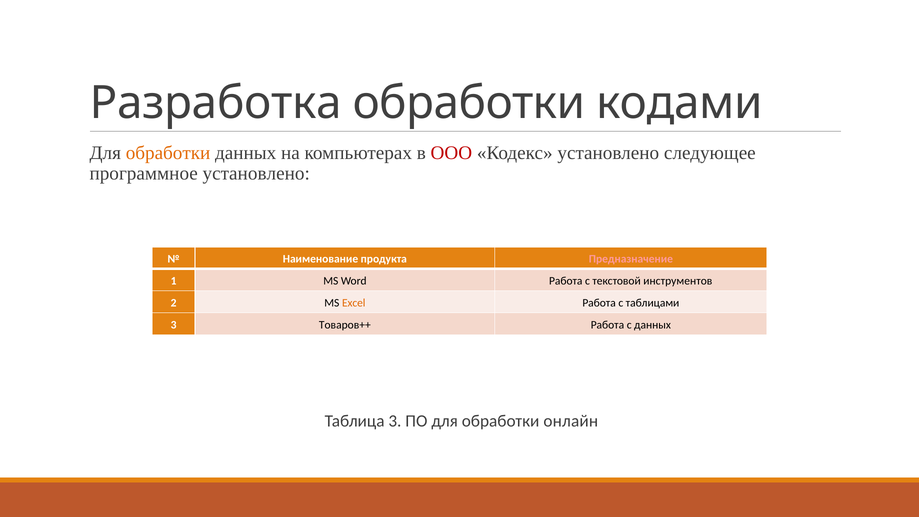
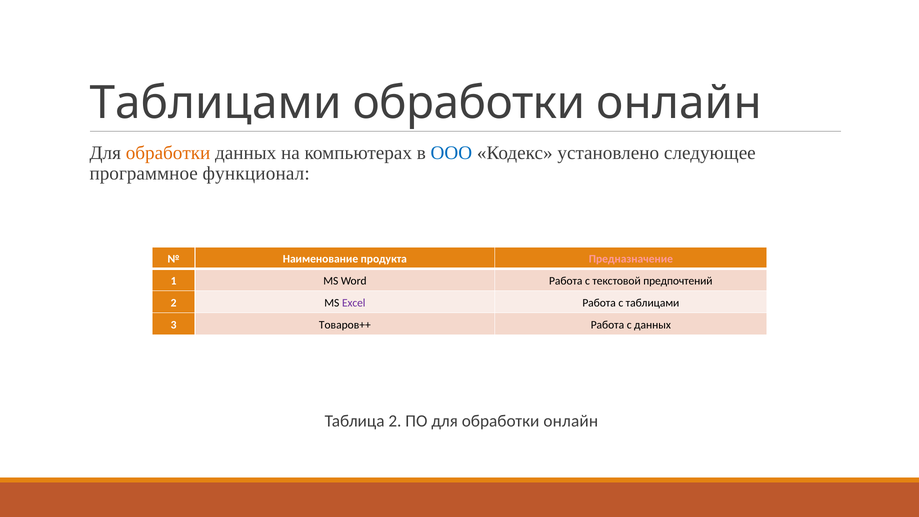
Разработка: Разработка -> Таблицами (216, 103)
кодами: кодами -> онлайн (679, 103)
ООО colour: red -> blue (451, 153)
программное установлено: установлено -> функционал (256, 173)
инструментов: инструментов -> предпочтений (678, 281)
Excel colour: orange -> purple (354, 303)
Таблица 3: 3 -> 2 (395, 421)
